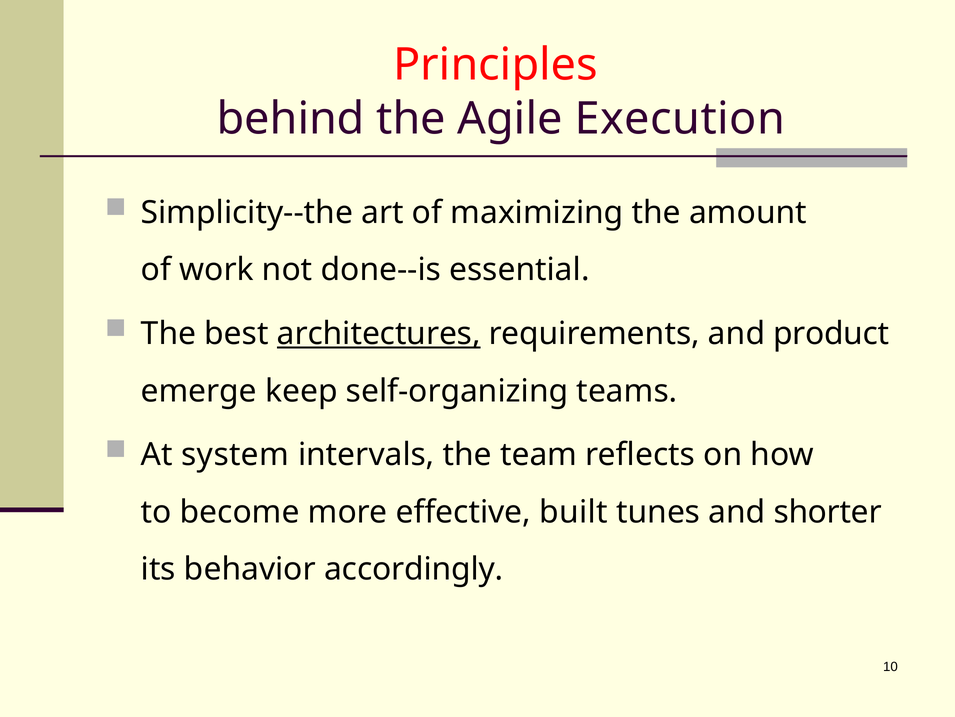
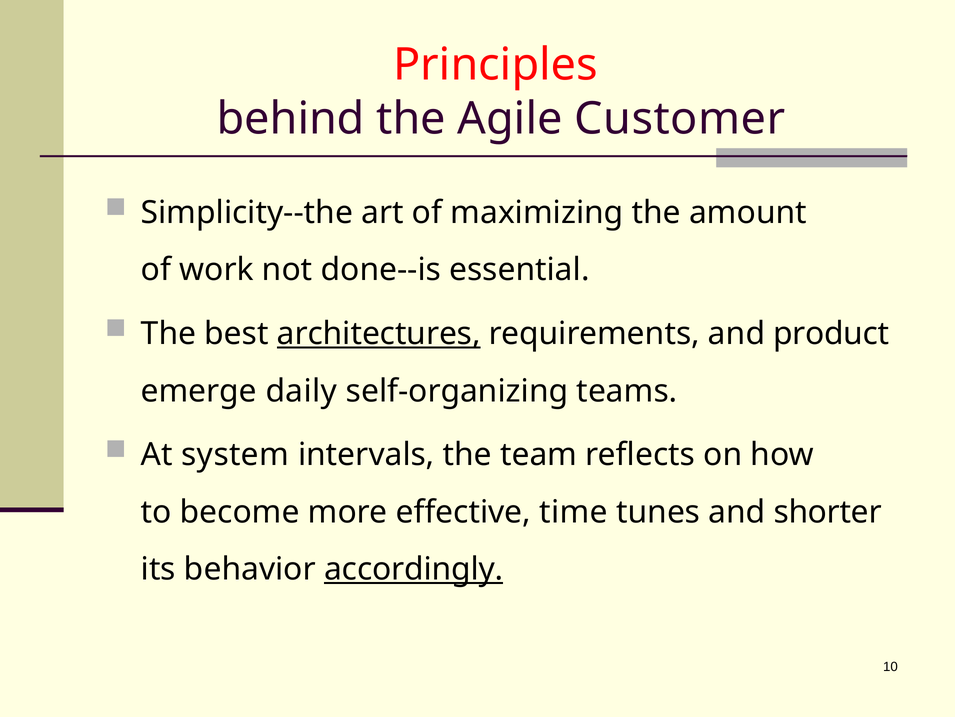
Execution: Execution -> Customer (680, 119)
keep: keep -> daily (301, 391)
built: built -> time (573, 512)
accordingly underline: none -> present (414, 569)
